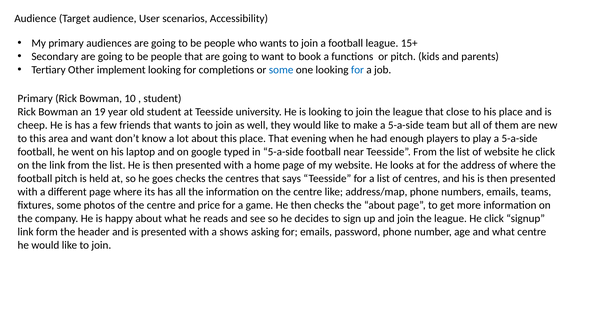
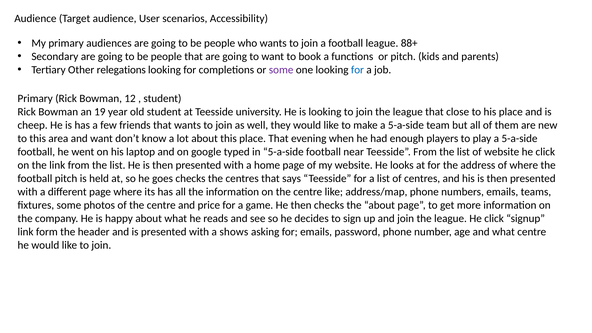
15+: 15+ -> 88+ (409, 43)
implement: implement -> relegations (121, 70)
some colour: blue -> purple (281, 70)
10: 10 -> 12 (130, 99)
